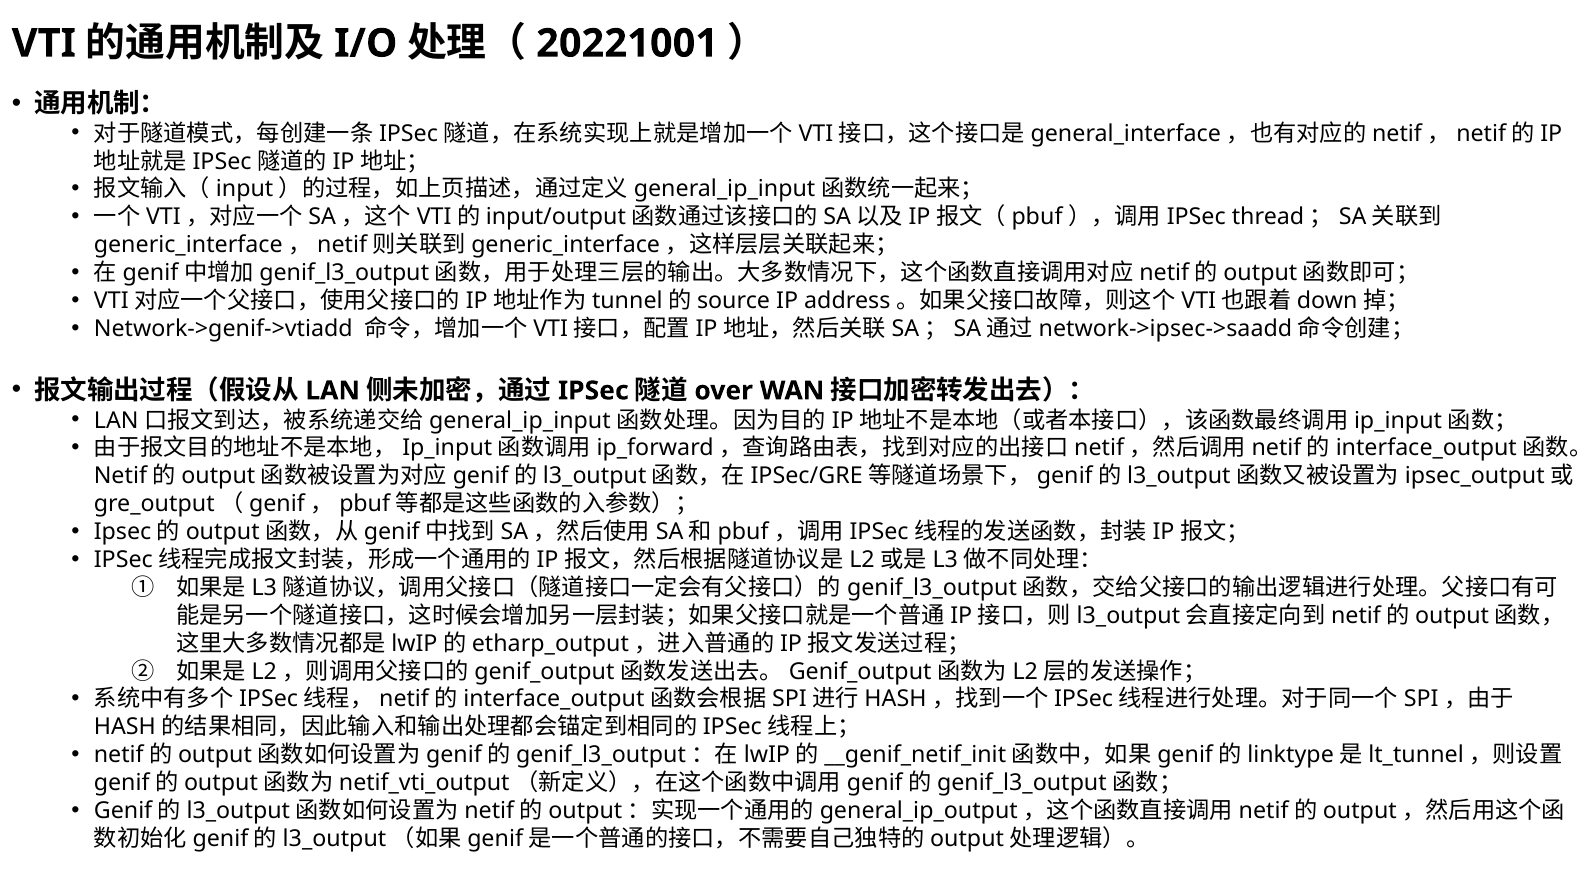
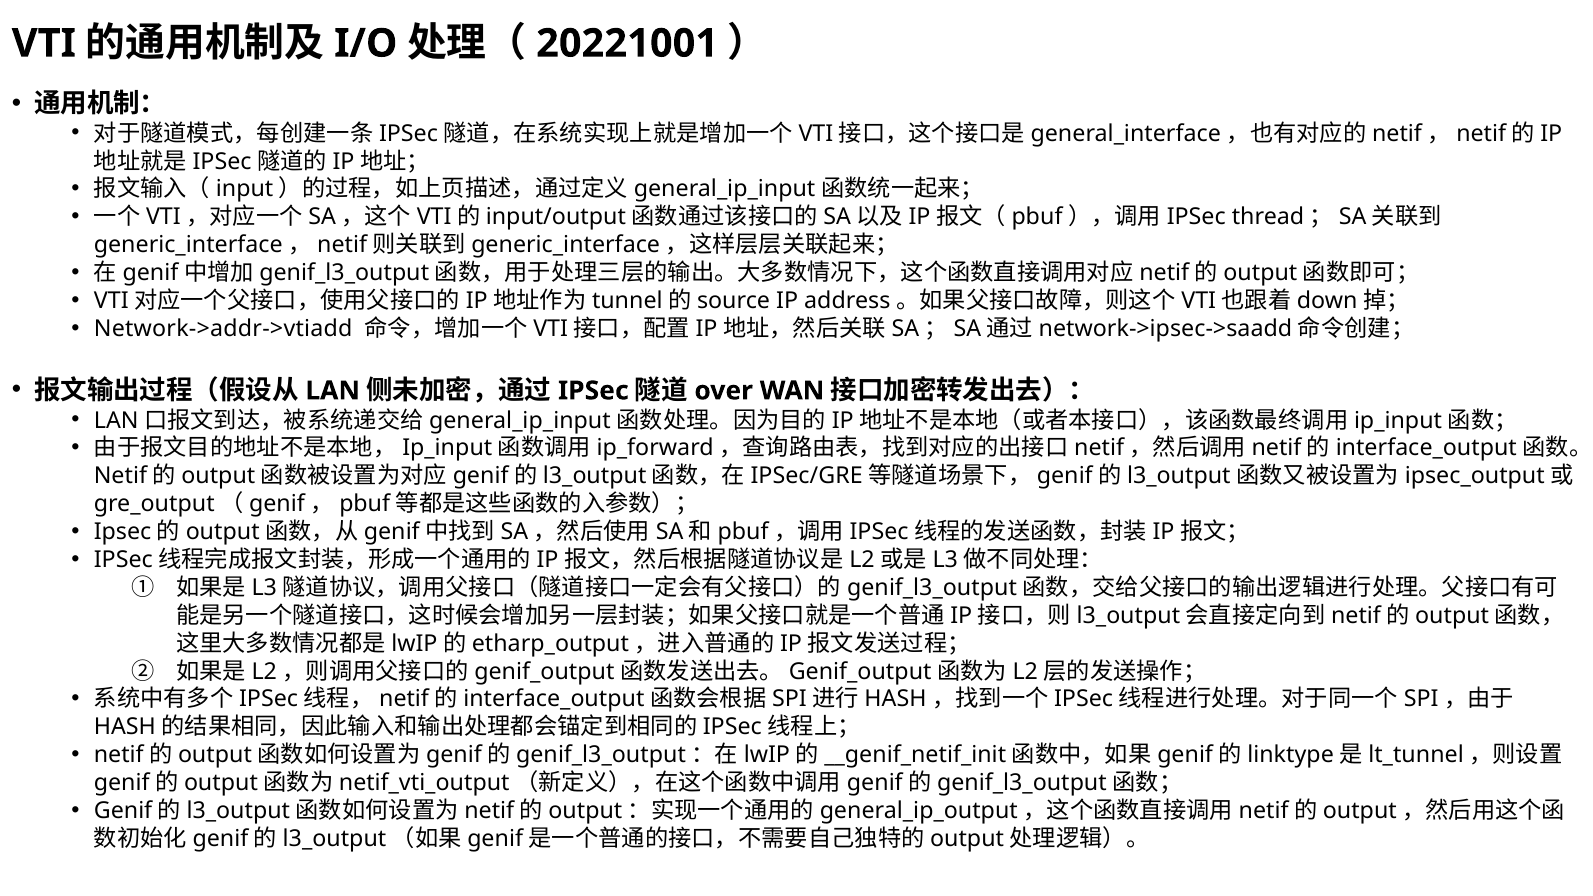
Network->genif->vtiadd: Network->genif->vtiadd -> Network->addr->vtiadd (223, 329)
